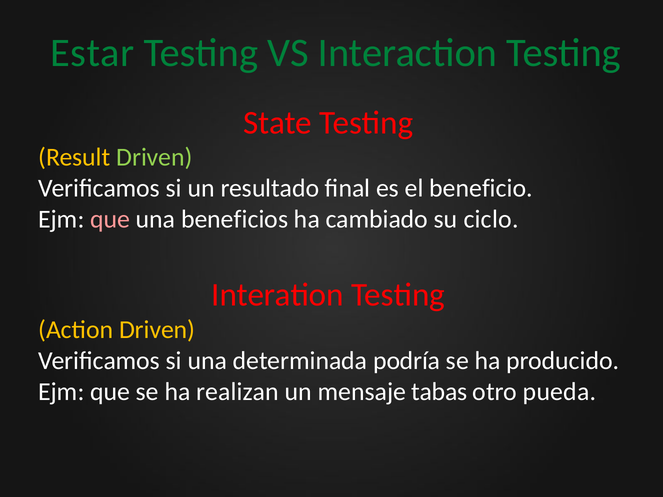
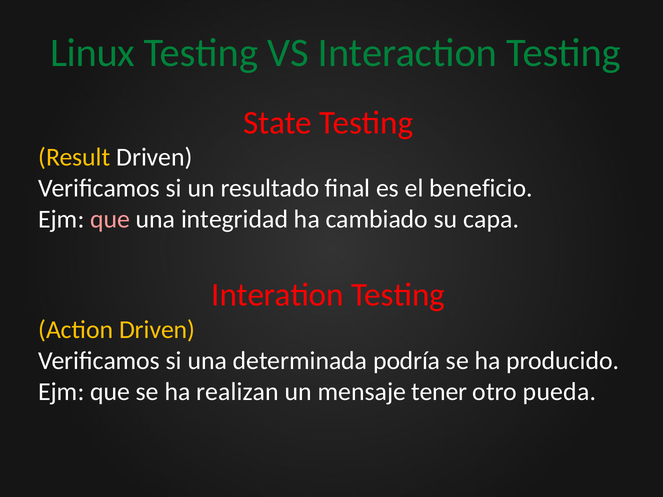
Estar: Estar -> Linux (93, 53)
Driven colour: light green -> white (154, 158)
beneficios: beneficios -> integridad (235, 219)
ciclo: ciclo -> capa (491, 219)
tabas: tabas -> tener (439, 392)
